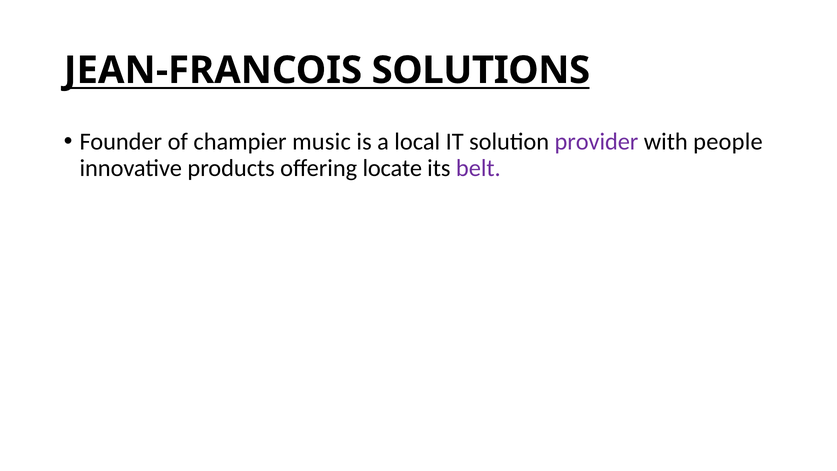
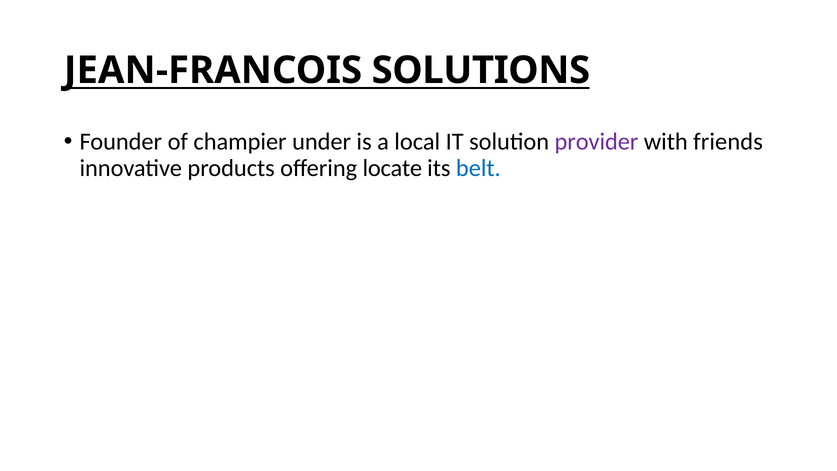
music: music -> under (322, 142)
people: people -> friends (728, 142)
belt colour: purple -> blue (478, 168)
